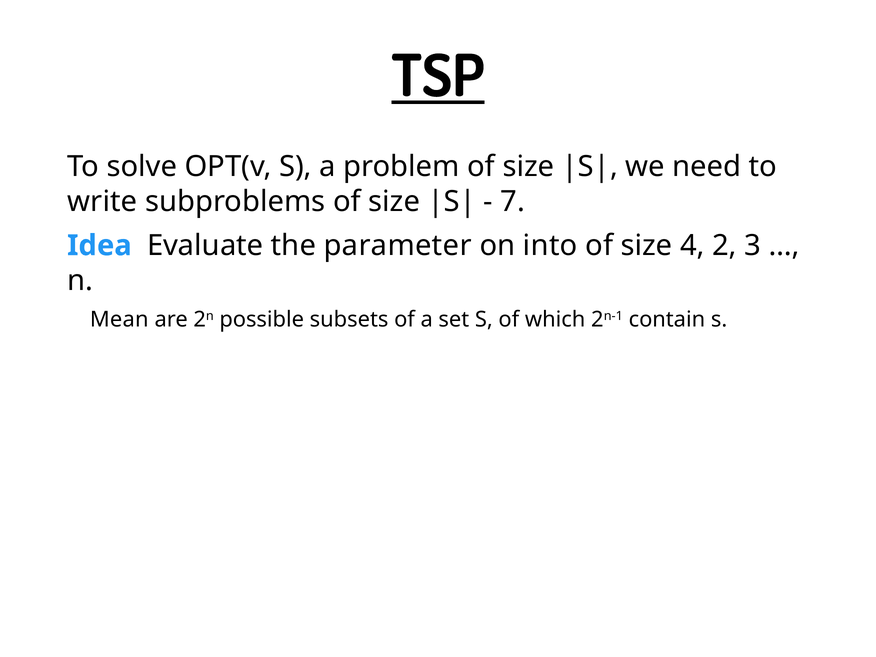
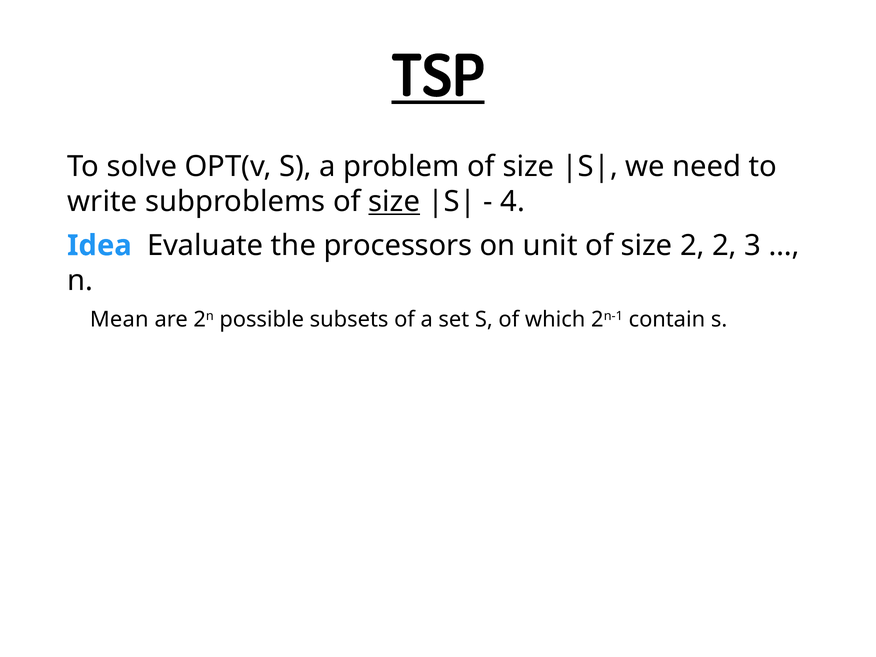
size underline: none -> present (394, 202)
7: 7 -> 4 (513, 202)
parameter: parameter -> processors (398, 246)
into: into -> unit (550, 246)
size 4: 4 -> 2 (692, 246)
